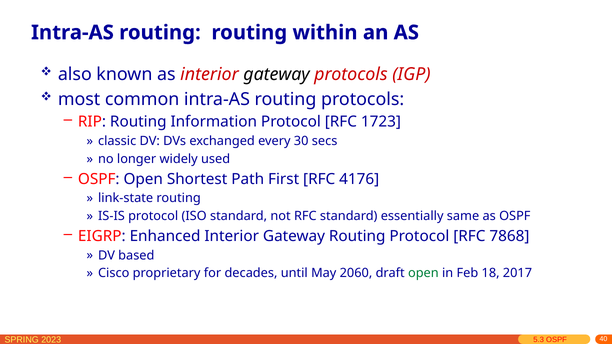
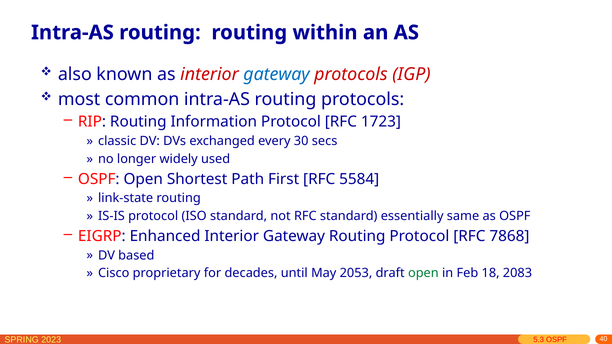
gateway colour: black -> blue (277, 74)
4176: 4176 -> 5584 (359, 179)
2060: 2060 -> 2053 (356, 273)
2017: 2017 -> 2083 (517, 273)
